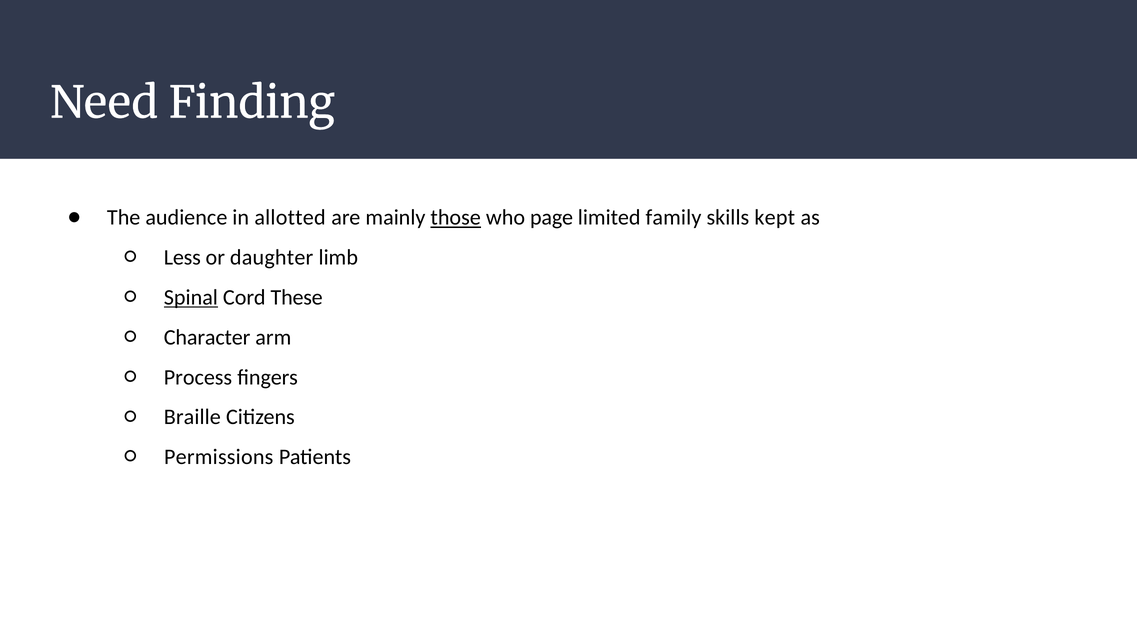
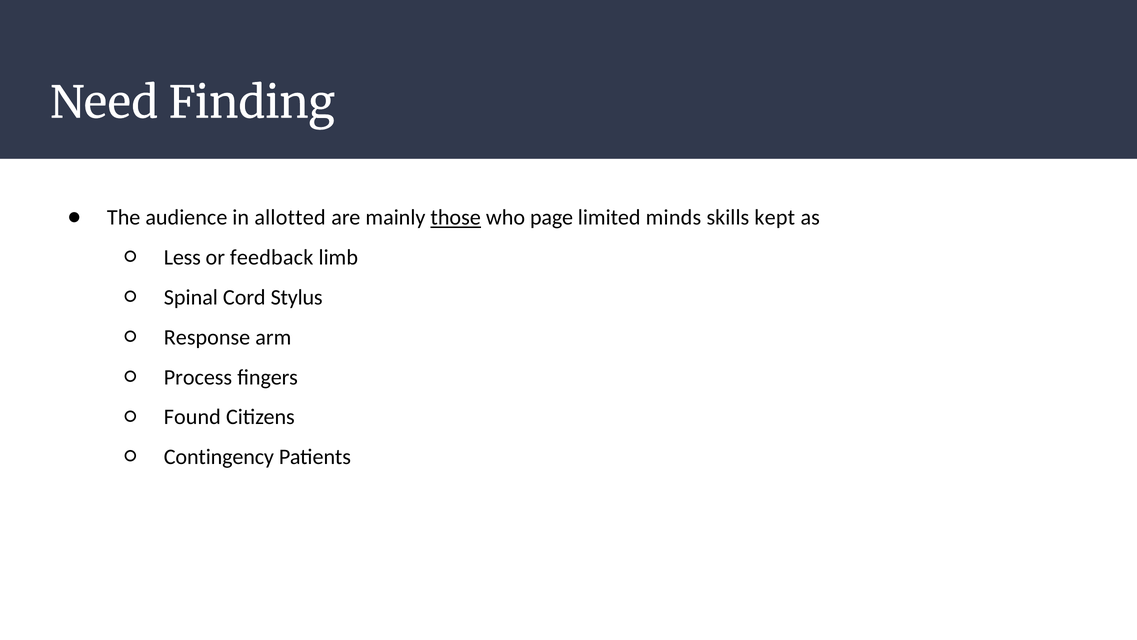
family: family -> minds (673, 217)
daughter: daughter -> feedback (272, 257)
Spinal underline: present -> none (191, 297)
These: These -> Stylus (297, 297)
Character: Character -> Response (207, 337)
Braille: Braille -> Found (192, 417)
Permissions: Permissions -> Contingency (219, 457)
